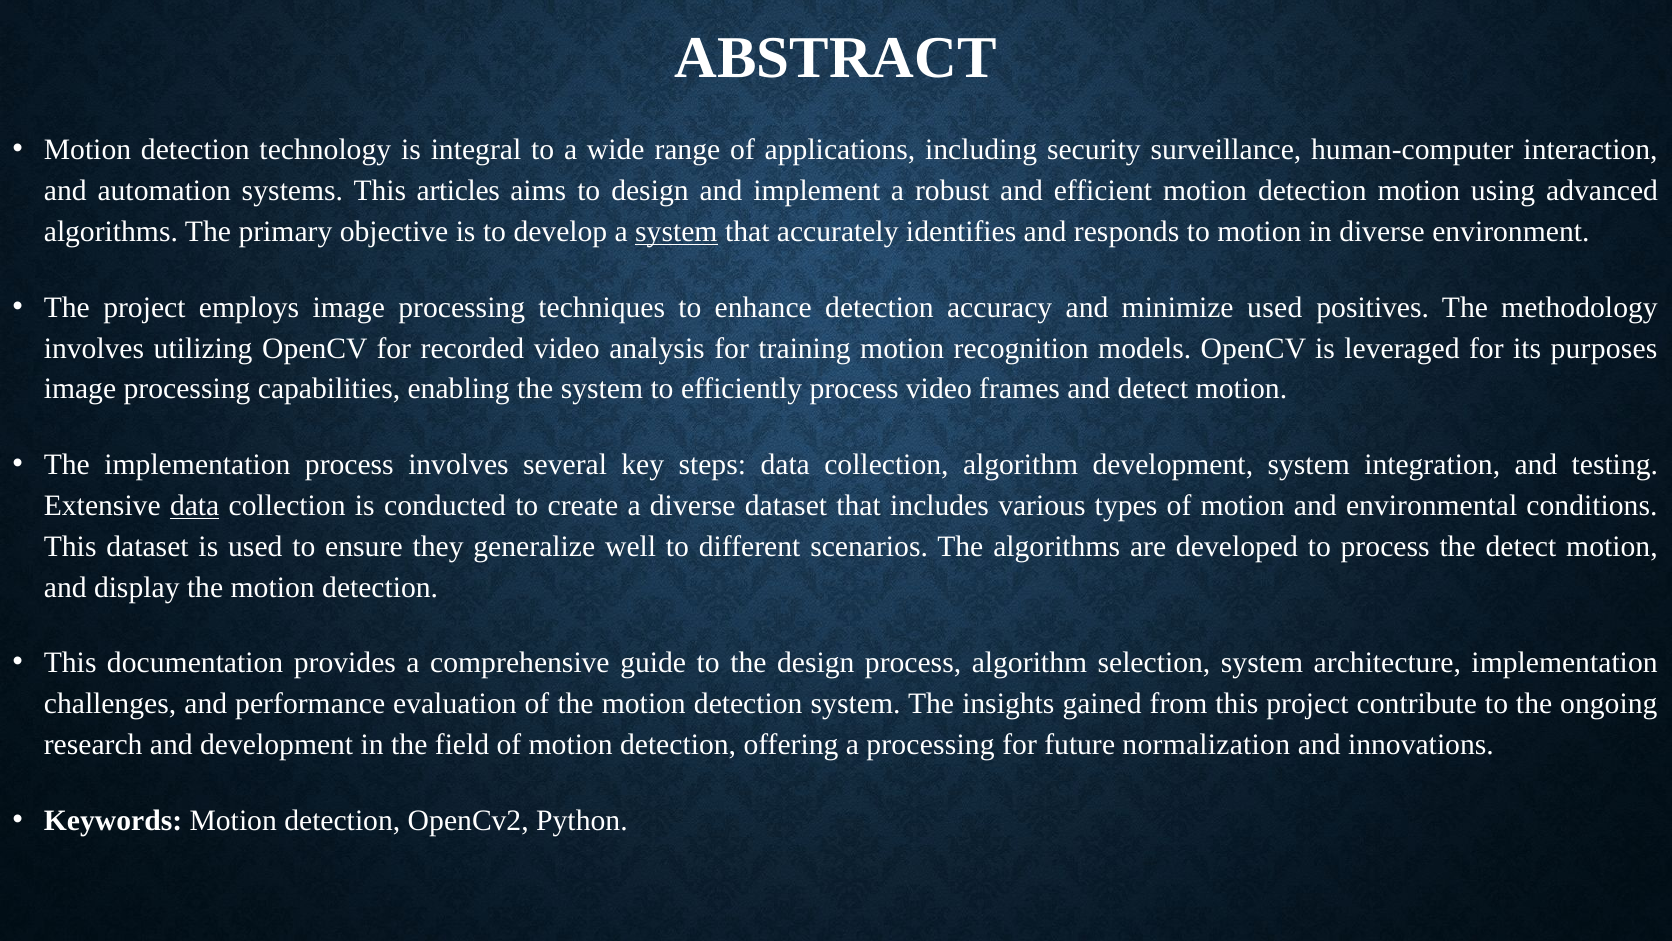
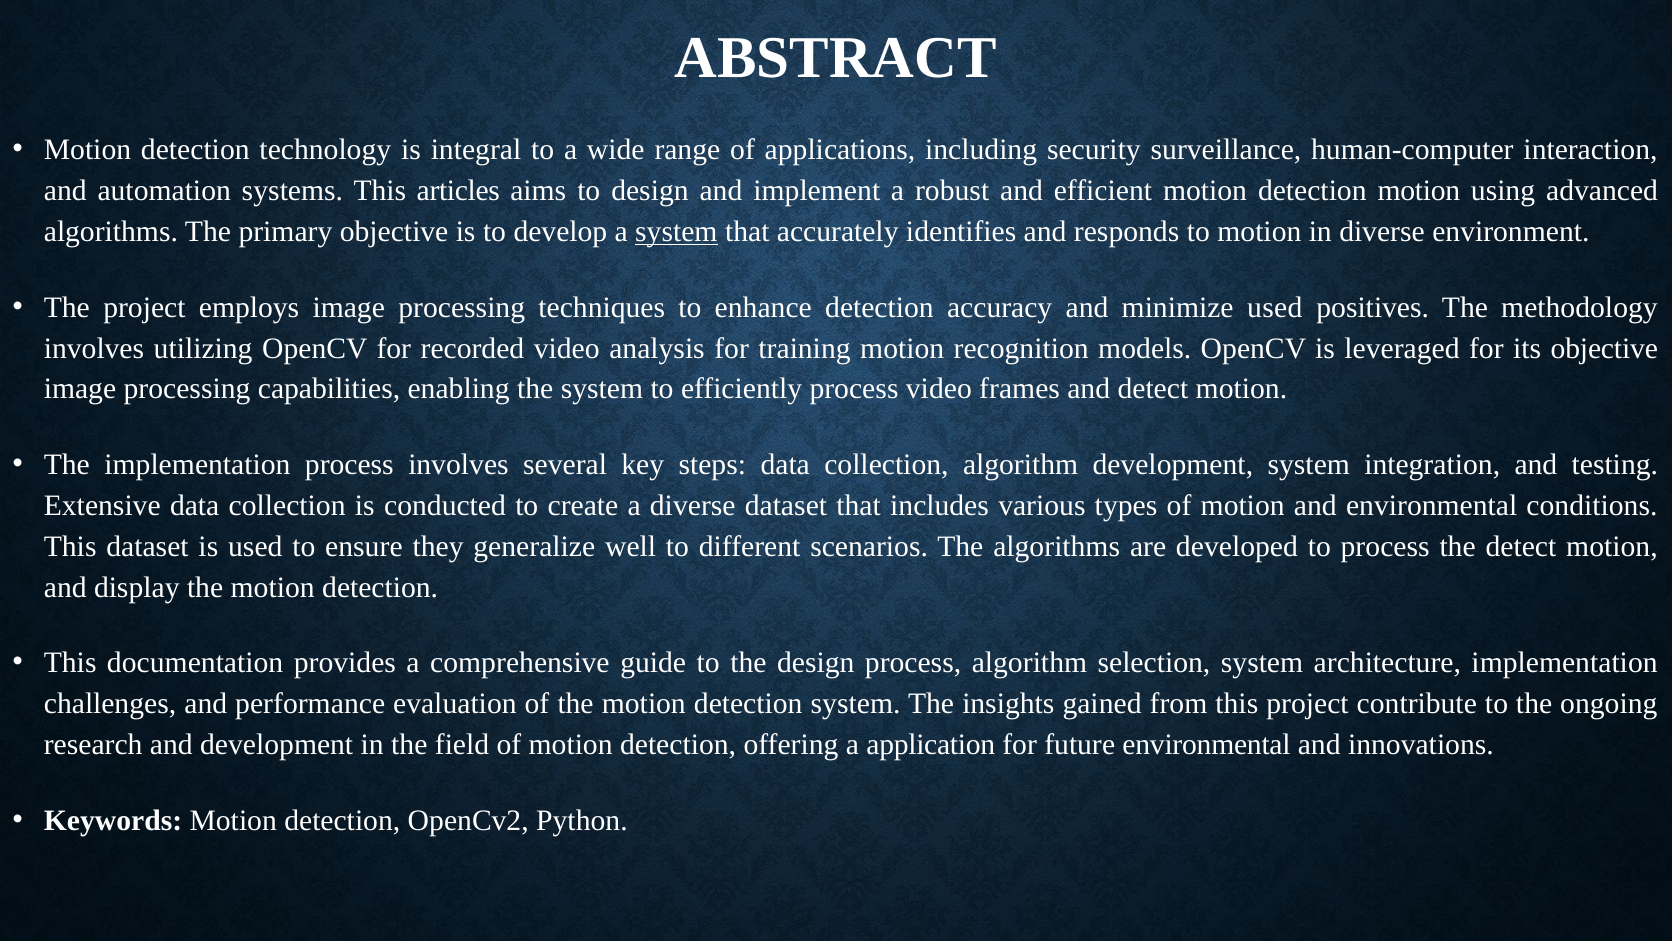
its purposes: purposes -> objective (1604, 348)
data underline: present -> none (195, 505)
a processing: processing -> application (931, 744)
future normalization: normalization -> environmental (1207, 744)
